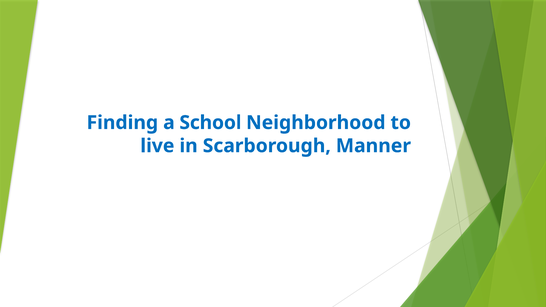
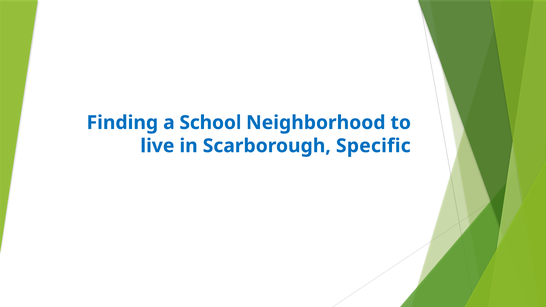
Manner: Manner -> Specific (373, 146)
